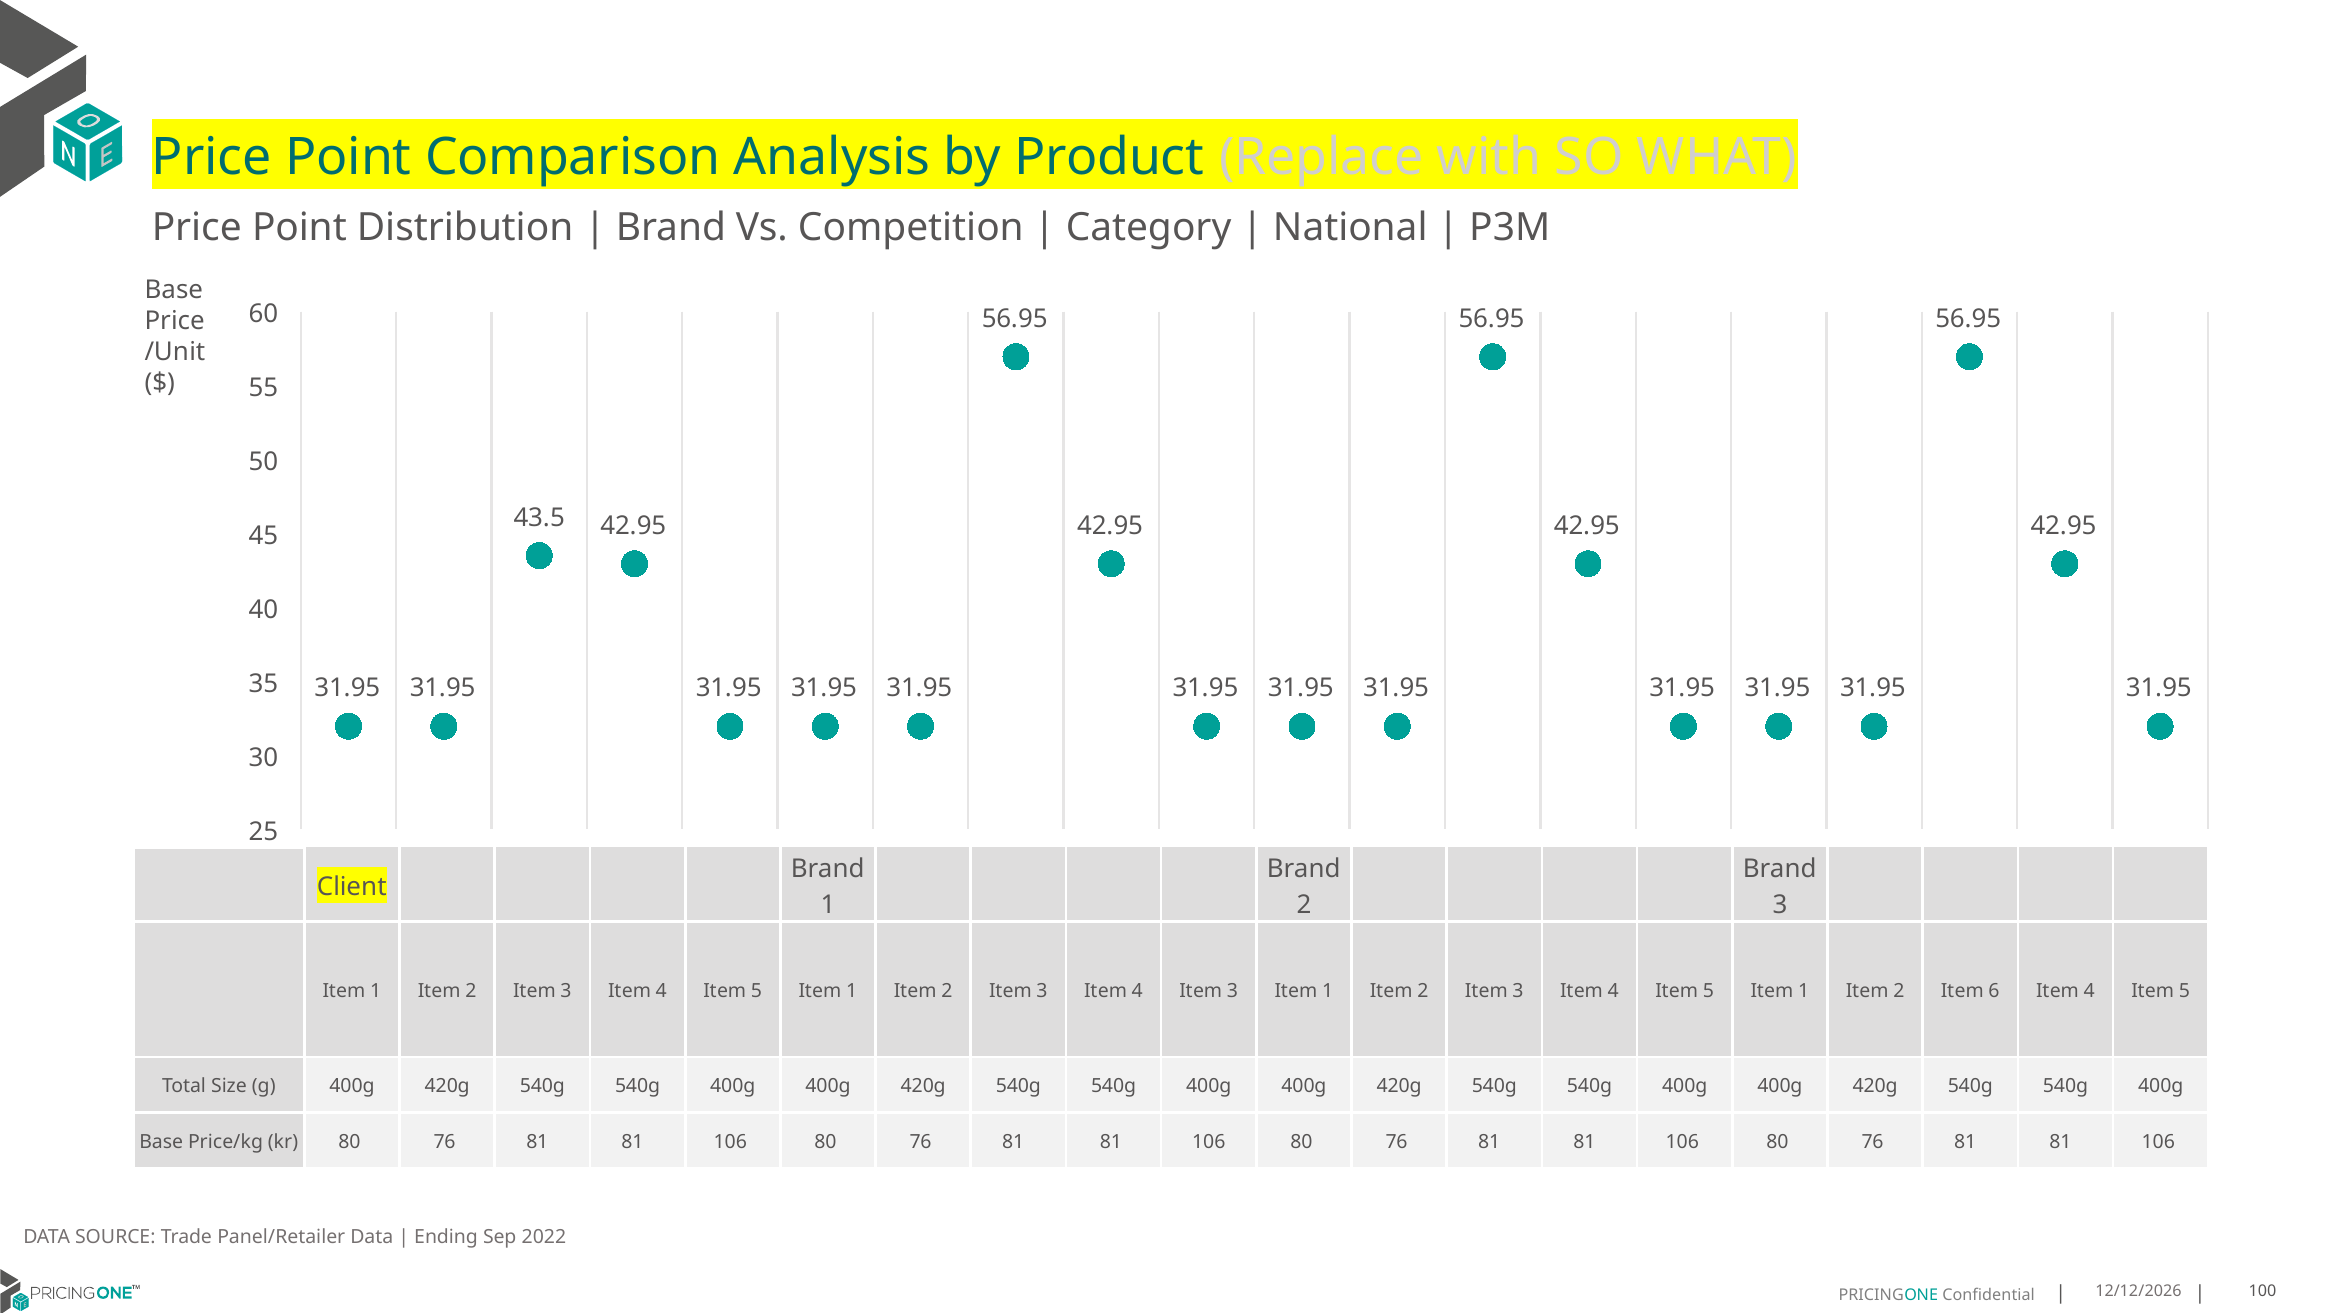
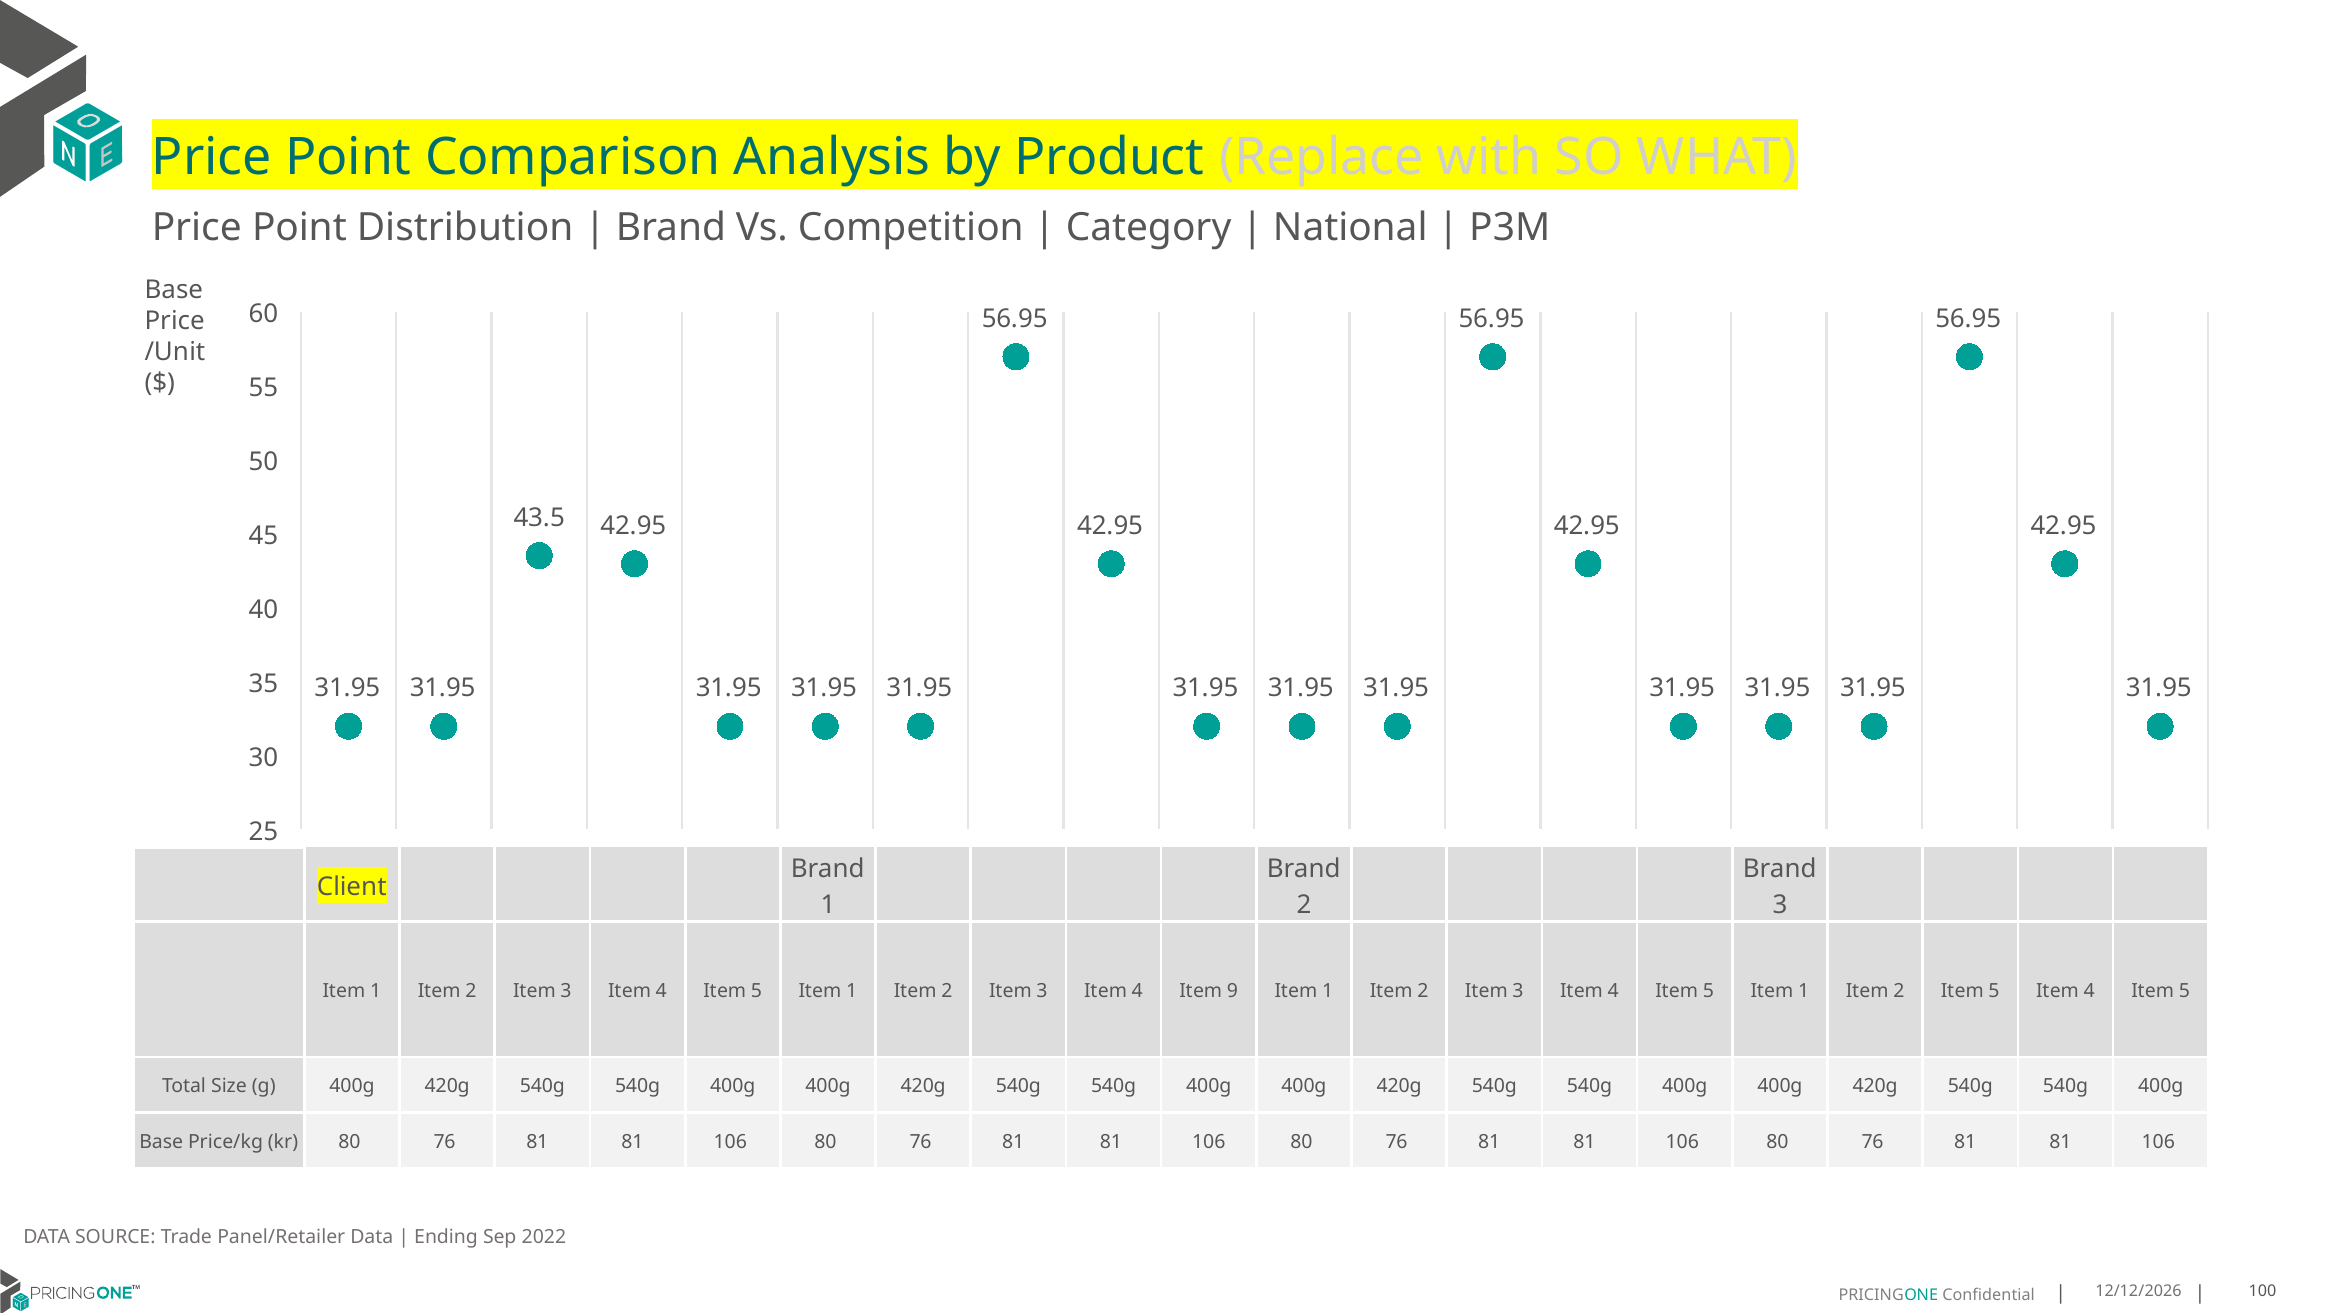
4 Item 3: 3 -> 9 (1232, 991)
2 Item 6: 6 -> 5 (1994, 991)
